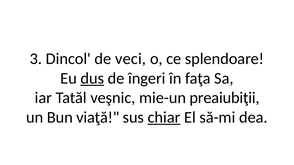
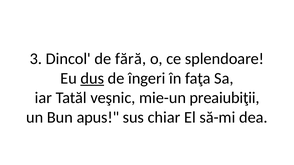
veci: veci -> fără (131, 59)
viaţă: viaţă -> apus (98, 118)
chiar underline: present -> none (164, 118)
